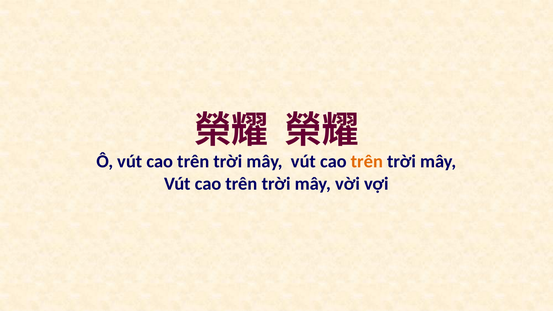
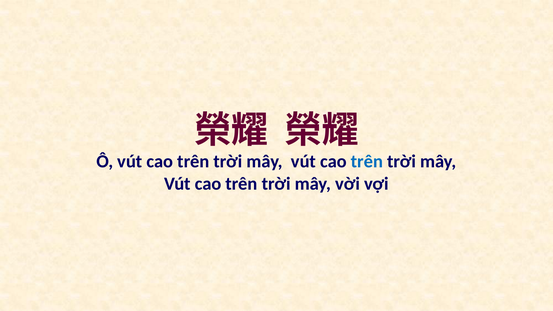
trên colour: orange -> blue (367, 162)
